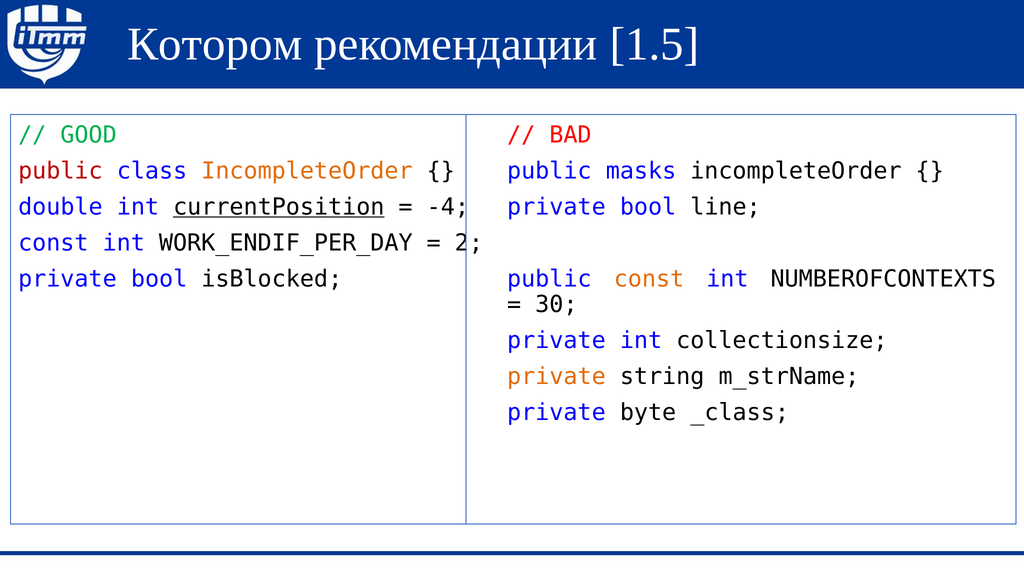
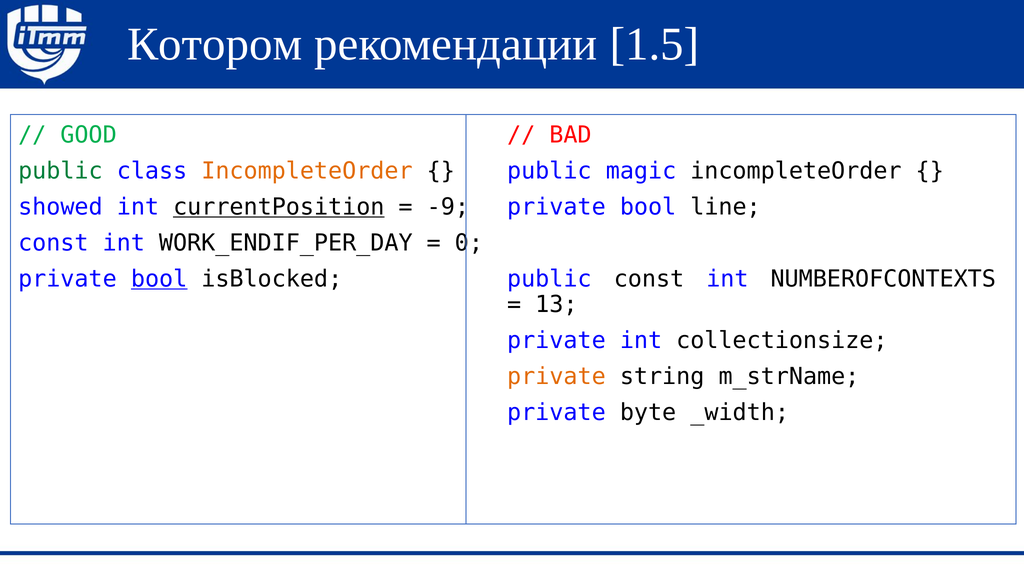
public colour: red -> green (60, 171)
masks: masks -> magic (641, 171)
double: double -> showed (60, 207)
-4: -4 -> -9 (448, 207)
2: 2 -> 0 (469, 243)
const colour: orange -> black (649, 279)
bool underline: none -> present (159, 279)
30: 30 -> 13 (556, 304)
_class: _class -> _width (740, 412)
